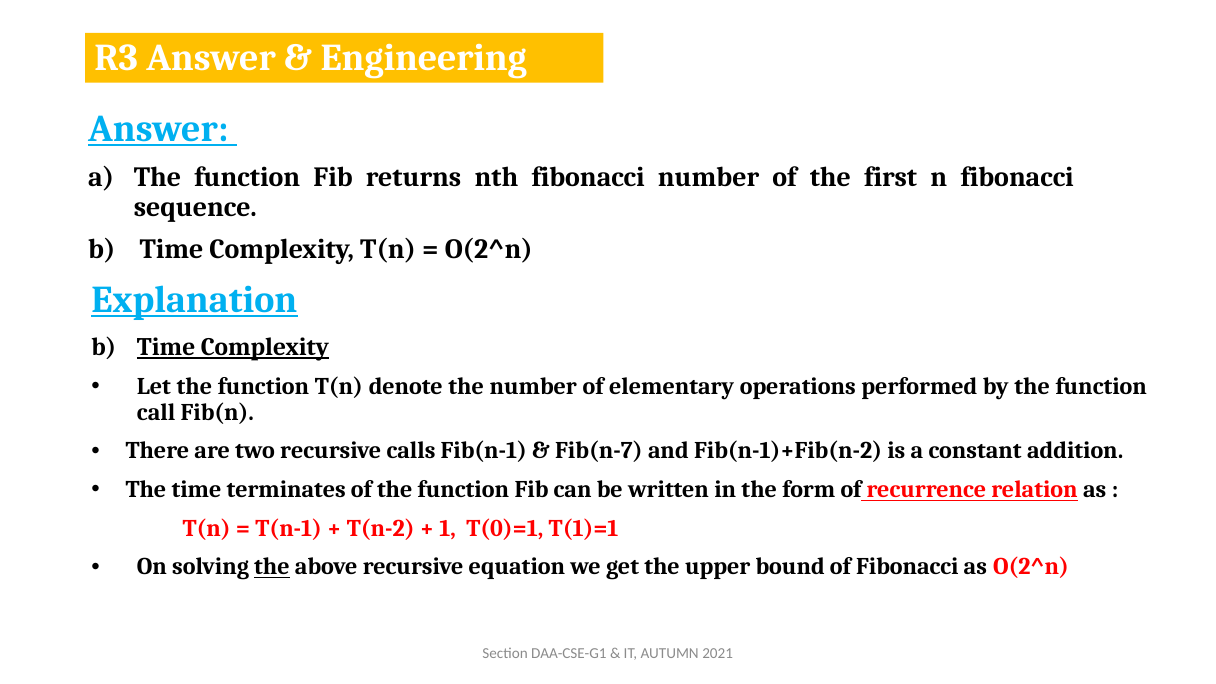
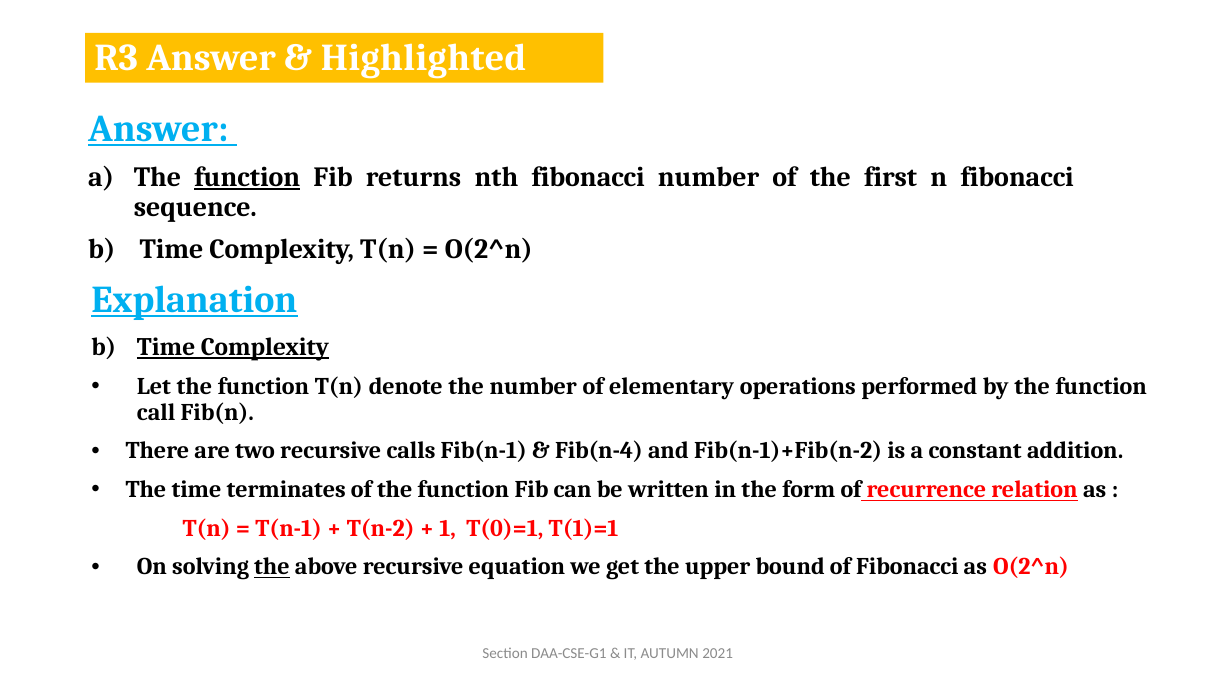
Engineering: Engineering -> Highlighted (424, 58)
function underline: none -> present (247, 177)
Fib(n-7: Fib(n-7 -> Fib(n-4 (599, 451)
